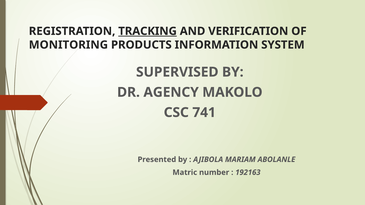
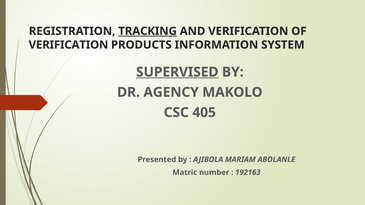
MONITORING: MONITORING -> VERIFICATION (68, 45)
SUPERVISED underline: none -> present (177, 72)
741: 741 -> 405 (204, 113)
